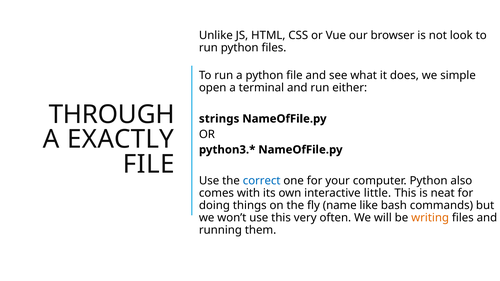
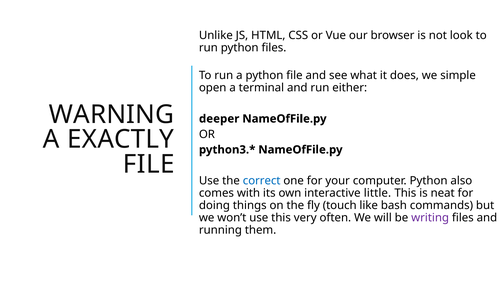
THROUGH: THROUGH -> WARNING (112, 115)
strings: strings -> deeper (219, 119)
name: name -> touch (340, 206)
writing colour: orange -> purple (430, 218)
